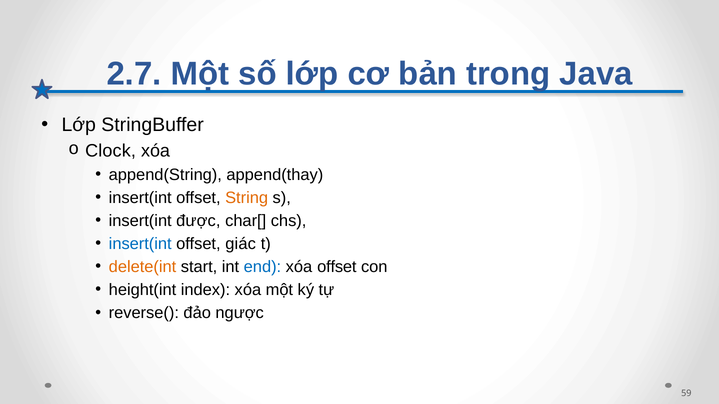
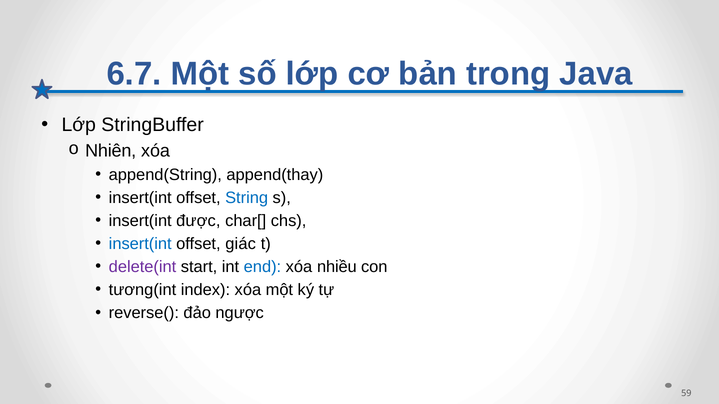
2.7: 2.7 -> 6.7 (134, 74)
Clock: Clock -> Nhiên (111, 151)
String colour: orange -> blue (247, 198)
delete(int colour: orange -> purple (142, 267)
xóa offset: offset -> nhiều (337, 267)
height(int: height(int -> tương(int (142, 290)
